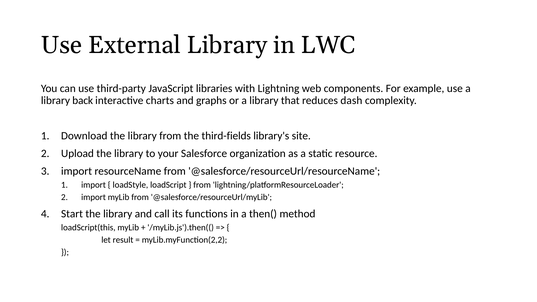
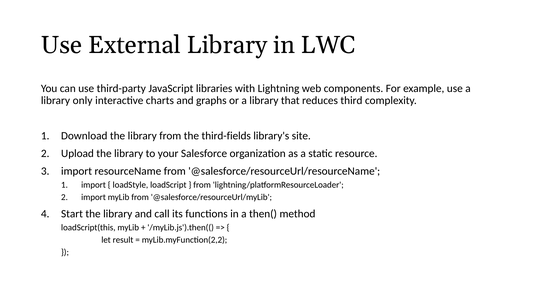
back: back -> only (83, 101)
dash: dash -> third (351, 101)
